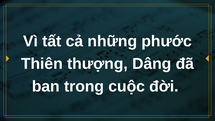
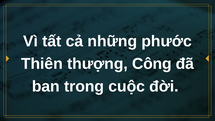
Dâng: Dâng -> Công (152, 64)
